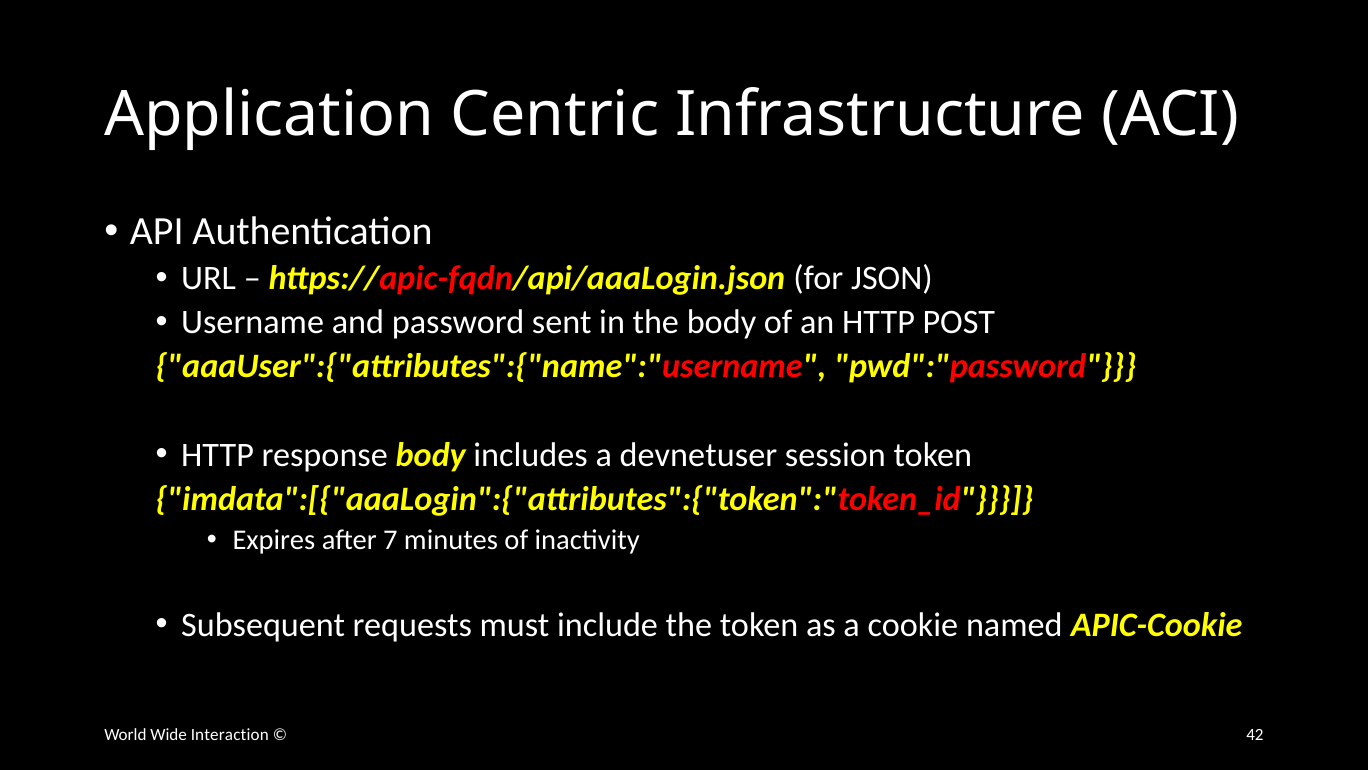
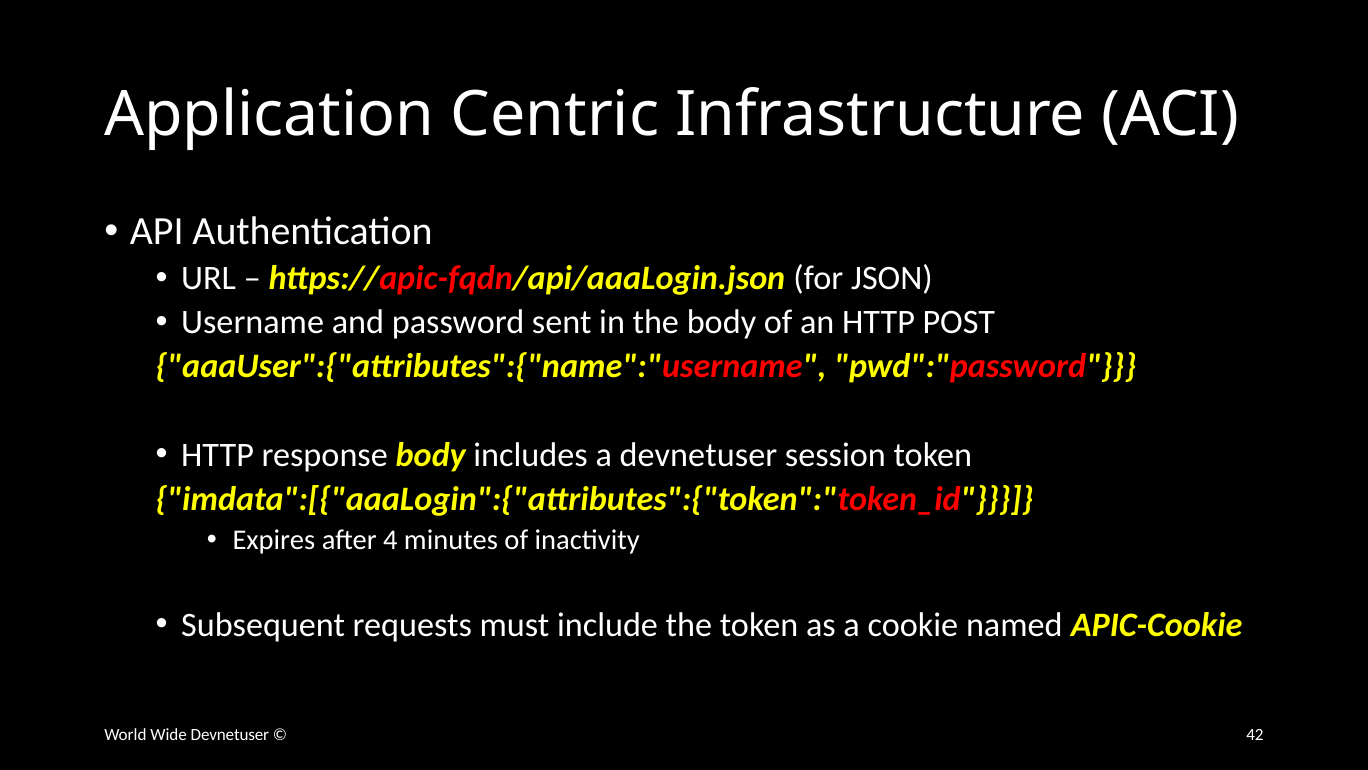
7: 7 -> 4 (390, 540)
Wide Interaction: Interaction -> Devnetuser (230, 735)
